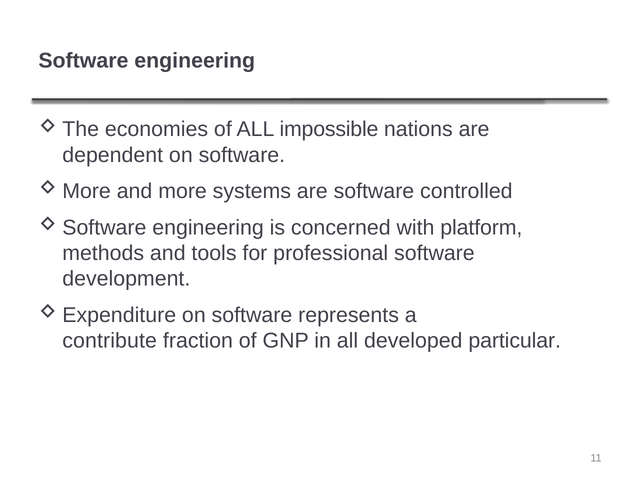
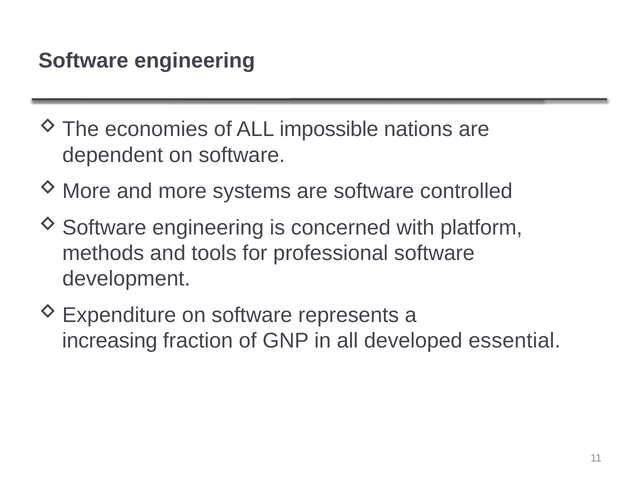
contribute: contribute -> increasing (110, 341)
particular: particular -> essential (515, 341)
